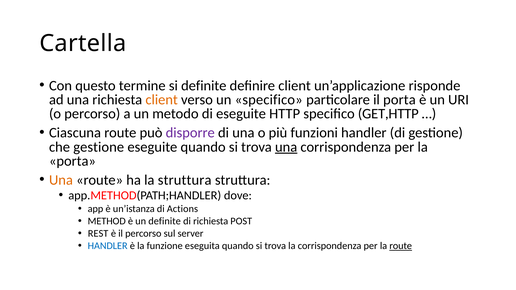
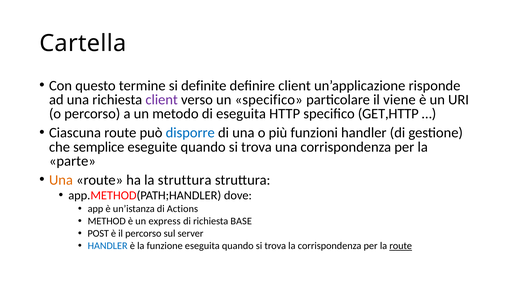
client colour: orange -> purple (162, 100)
il porta: porta -> viene (399, 100)
di eseguite: eseguite -> eseguita (241, 114)
disporre colour: purple -> blue (190, 133)
che gestione: gestione -> semplice (99, 147)
una underline: present -> none (286, 147)
porta: porta -> parte (72, 161)
un definite: definite -> express (165, 221)
POST: POST -> BASE (241, 221)
REST: REST -> POST (98, 234)
